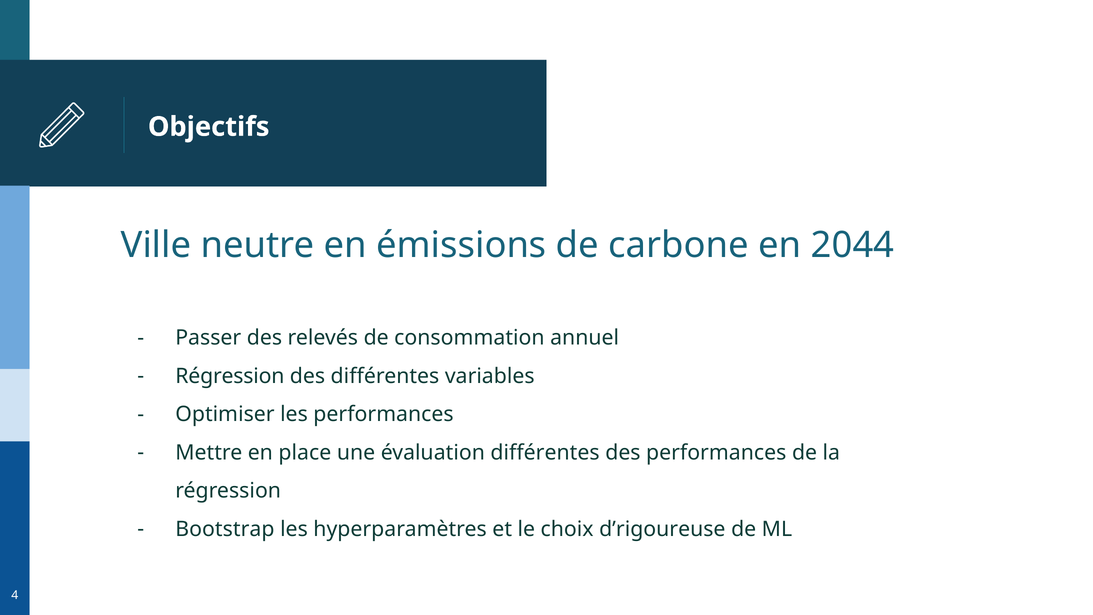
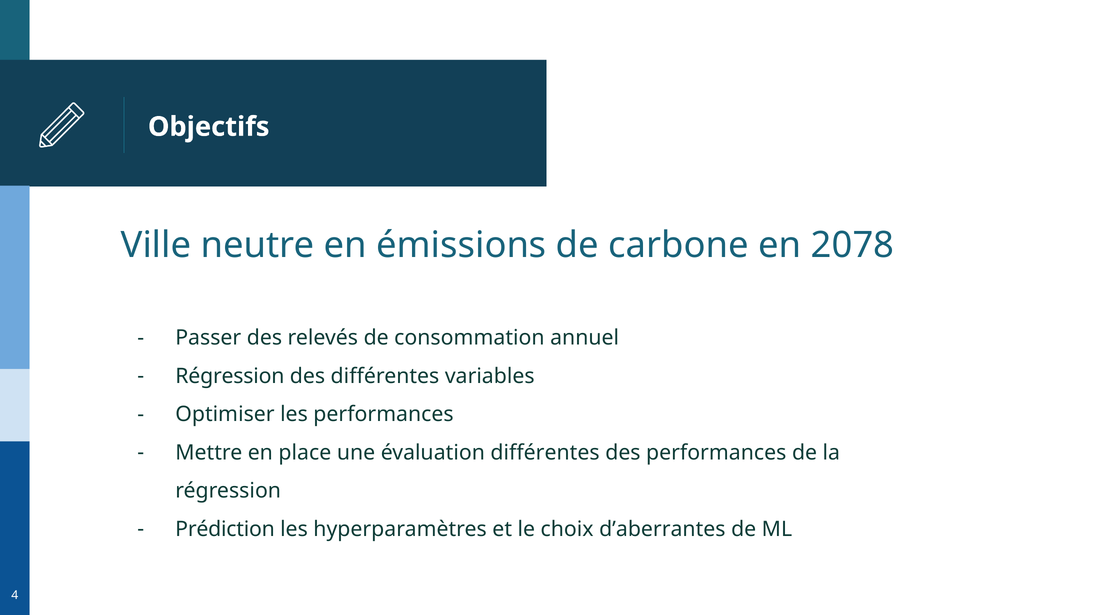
2044: 2044 -> 2078 (853, 245)
Bootstrap: Bootstrap -> Prédiction (225, 529)
d’rigoureuse: d’rigoureuse -> d’aberrantes (662, 529)
